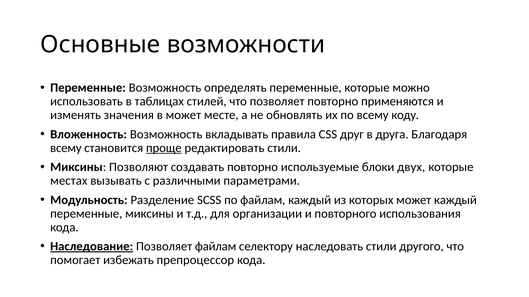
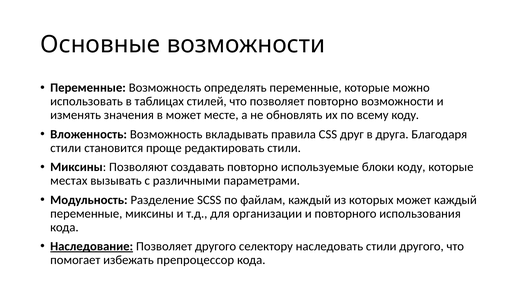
повторно применяются: применяются -> возможности (397, 102)
всему: всему -> стили (66, 148)
проще underline: present -> none (164, 148)
блоки двух: двух -> коду (411, 167)
Позволяет файлам: файлам -> другого (216, 247)
